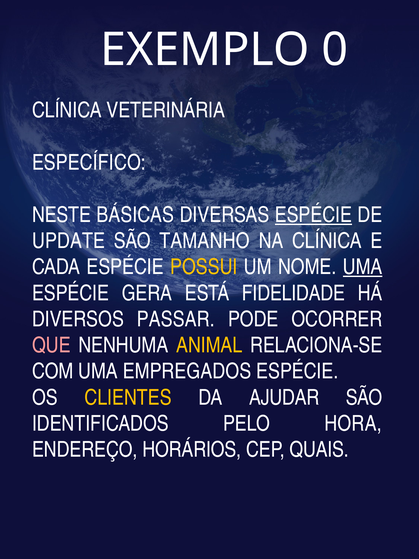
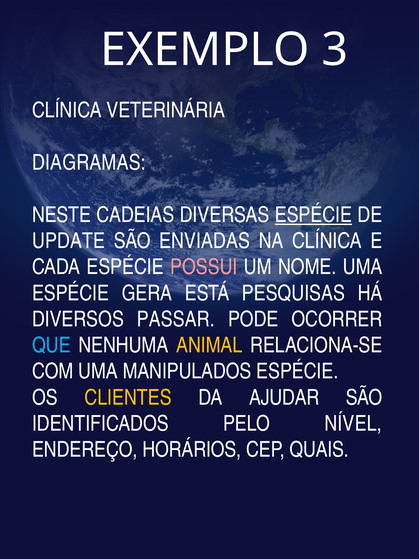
0: 0 -> 3 (335, 50)
ESPECÍFICO: ESPECÍFICO -> DIAGRAMAS (89, 163)
BÁSICAS: BÁSICAS -> CADEIAS (135, 215)
TAMANHO: TAMANHO -> ENVIADAS (205, 241)
POSSUI colour: yellow -> pink (204, 267)
UMA underline: present -> none (363, 267)
FIDELIDADE: FIDELIDADE -> PESQUISAS (293, 293)
QUE colour: pink -> light blue (51, 345)
EMPREGADOS: EMPREGADOS -> MANIPULADOS (187, 371)
HORA: HORA -> NÍVEL (353, 423)
